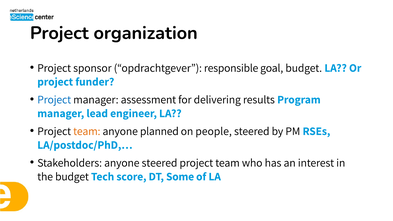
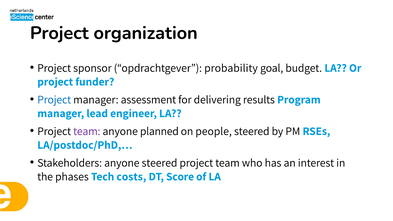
responsible: responsible -> probability (231, 68)
team colour: orange -> purple (87, 131)
the budget: budget -> phases (72, 177)
score: score -> costs (131, 177)
Some: Some -> Score (180, 177)
